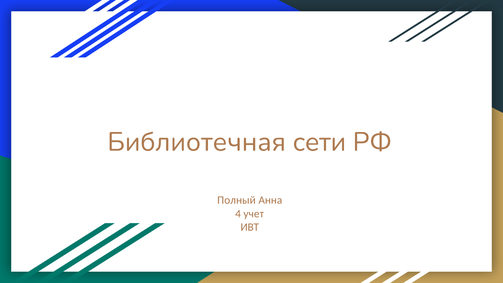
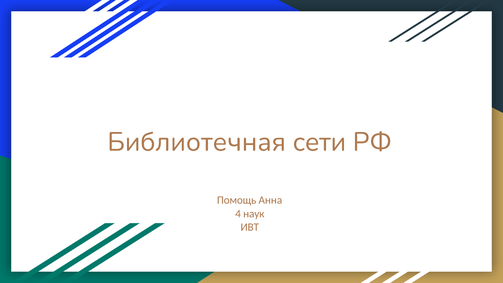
Полный: Полный -> Помощь (237, 200)
учет: учет -> наук (254, 214)
